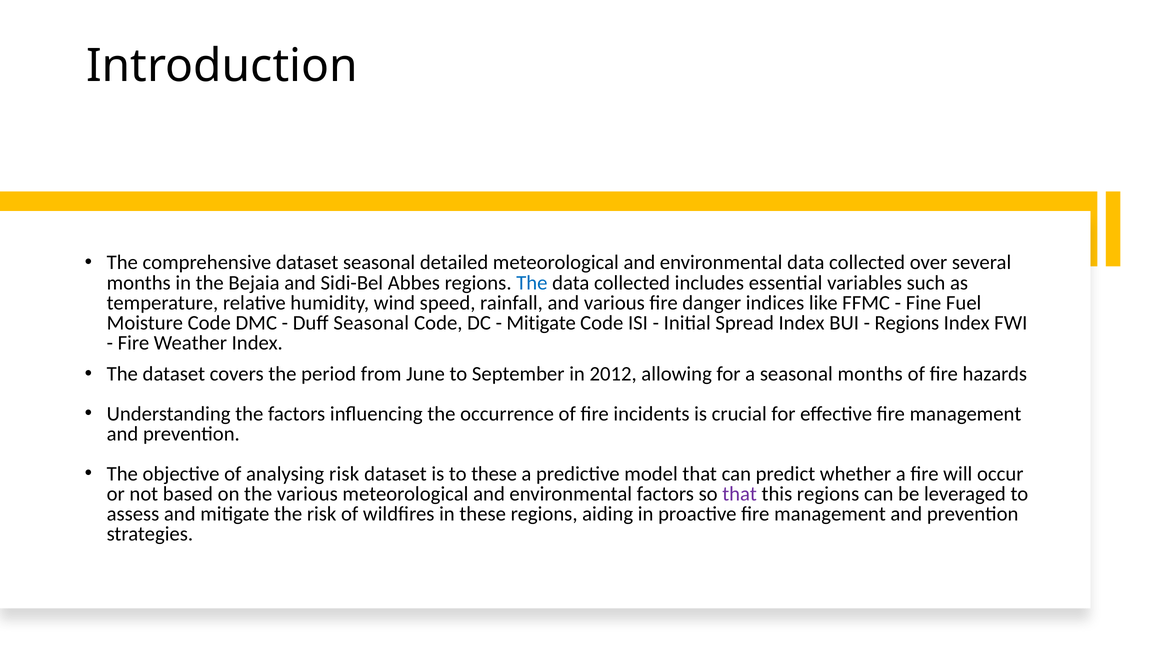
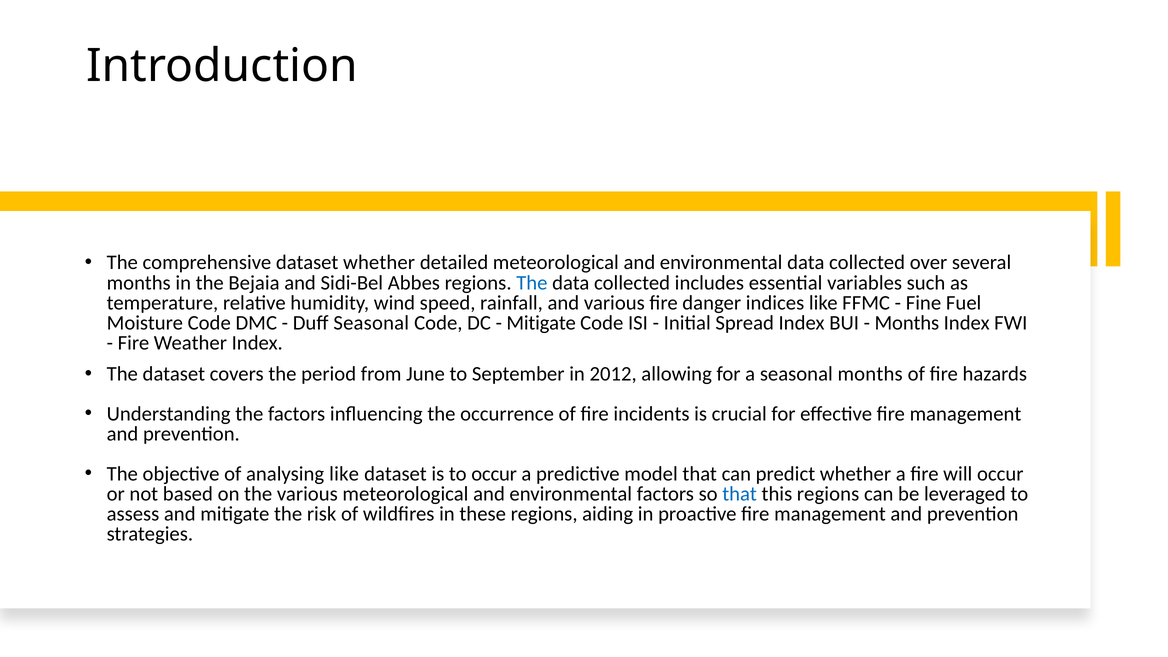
dataset seasonal: seasonal -> whether (379, 263)
Regions: Regions -> Months (907, 323)
analysing risk: risk -> like (344, 474)
to these: these -> occur (494, 474)
that colour: purple -> blue (740, 494)
